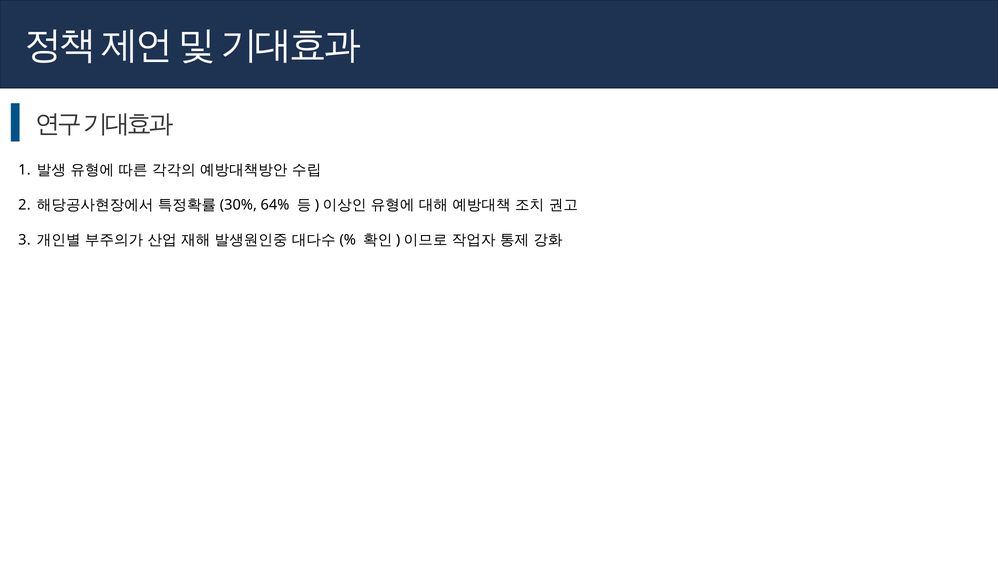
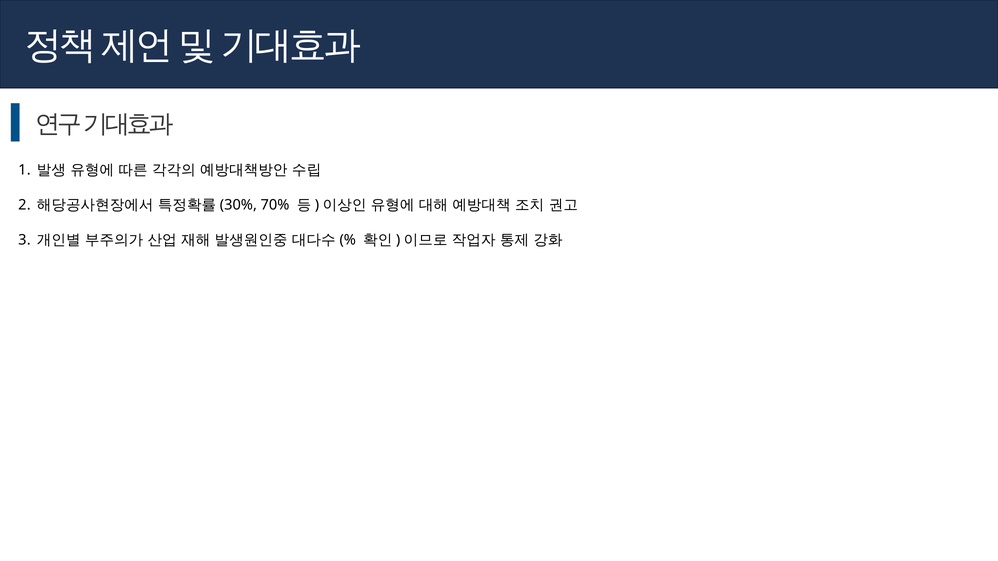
64%: 64% -> 70% (275, 205)
